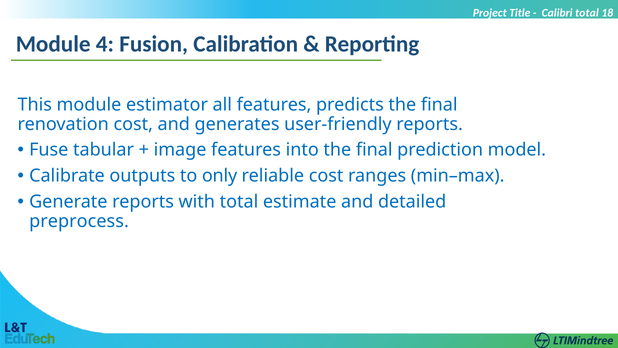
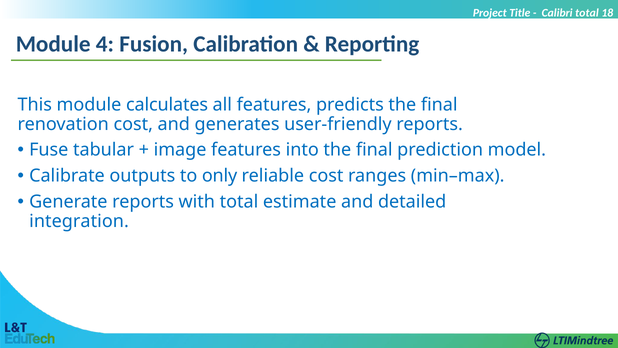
estimator: estimator -> calculates (167, 104)
preprocess: preprocess -> integration (79, 221)
